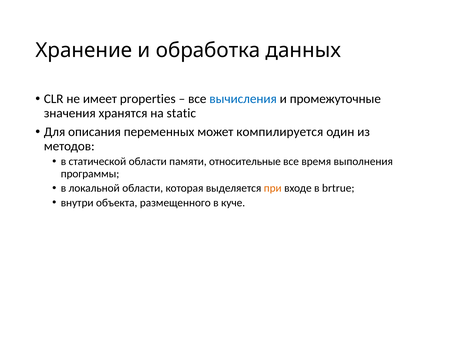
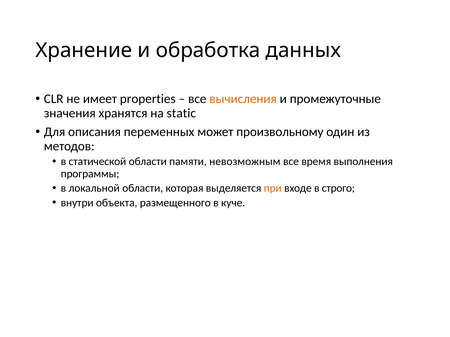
вычисления colour: blue -> orange (243, 99)
компилируется: компилируется -> произвольному (280, 132)
относительные: относительные -> невозможным (245, 162)
brtrue: brtrue -> строго (338, 188)
